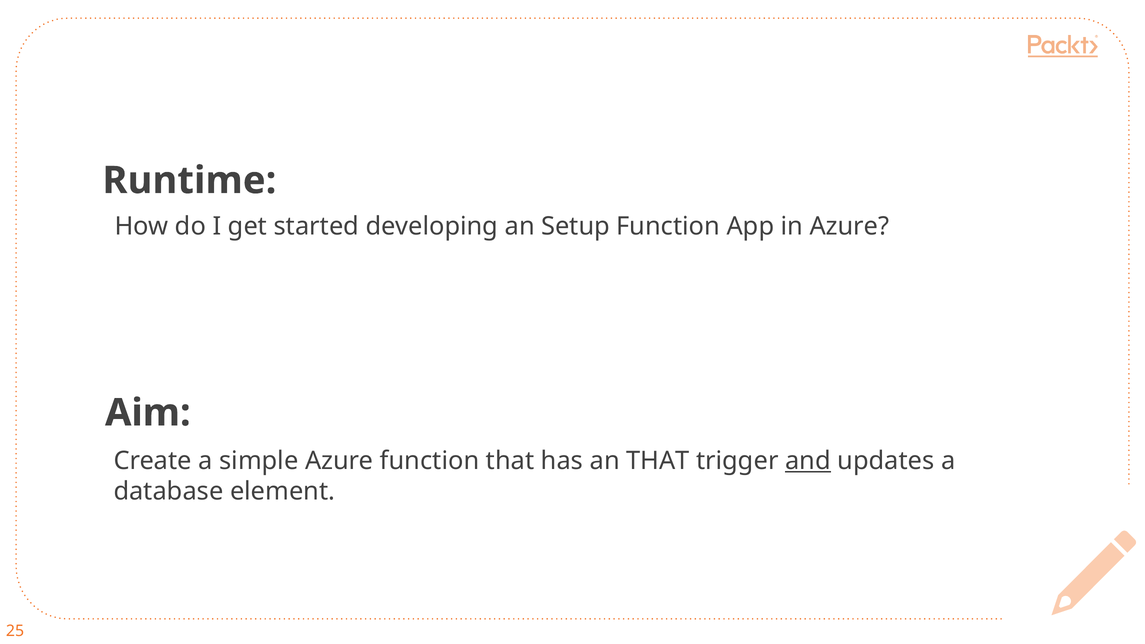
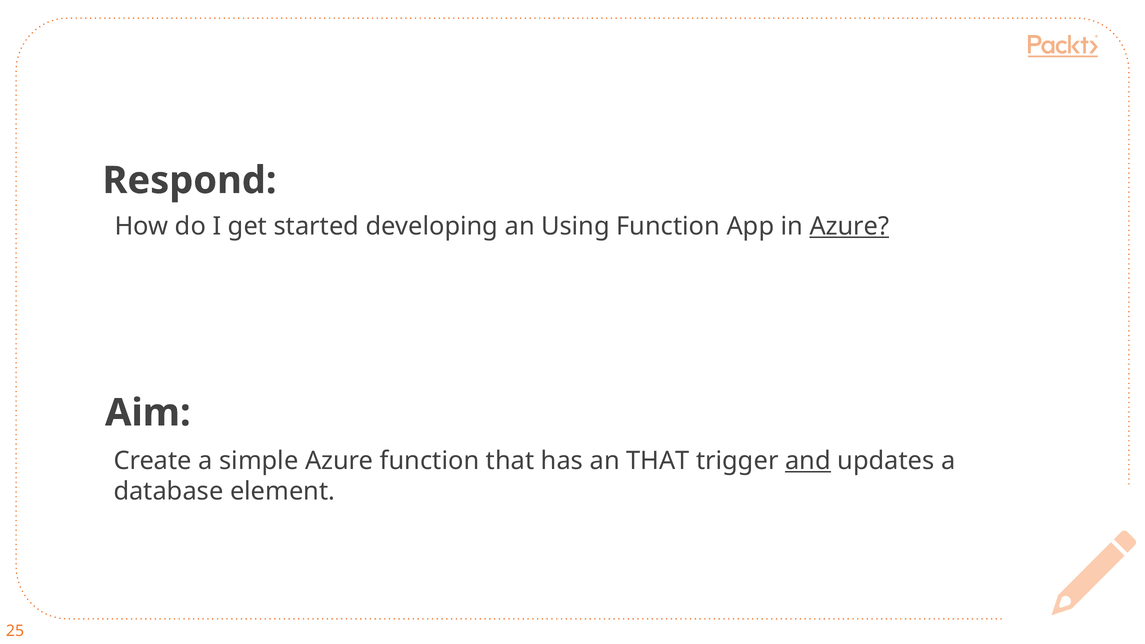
Runtime: Runtime -> Respond (189, 180)
Setup: Setup -> Using (576, 226)
Azure underline: none -> present (849, 226)
